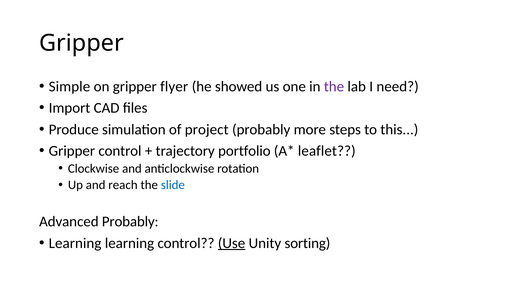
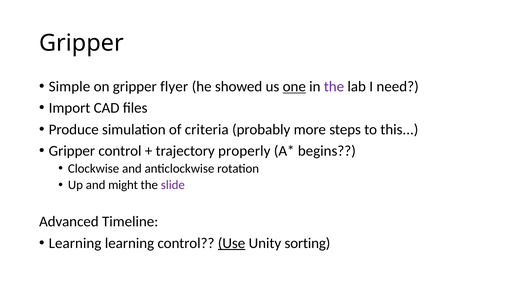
one underline: none -> present (294, 87)
project: project -> criteria (207, 130)
portfolio: portfolio -> properly (244, 151)
leaflet: leaflet -> begins (327, 151)
reach: reach -> might (123, 185)
slide colour: blue -> purple (173, 185)
Advanced Probably: Probably -> Timeline (130, 222)
